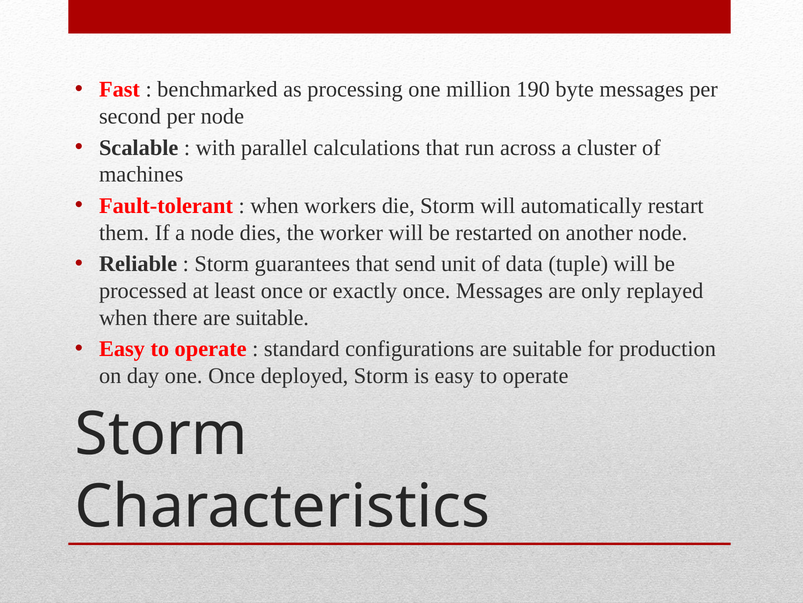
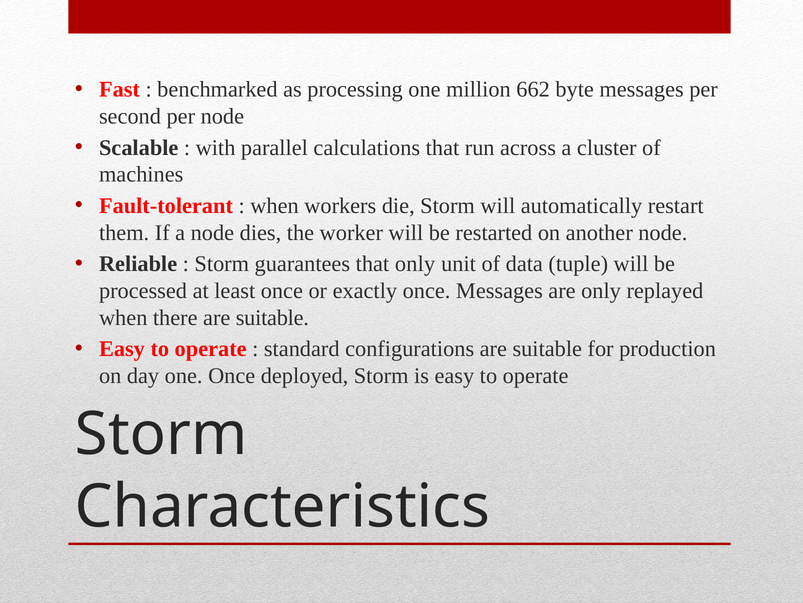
190: 190 -> 662 (533, 89)
that send: send -> only (415, 264)
